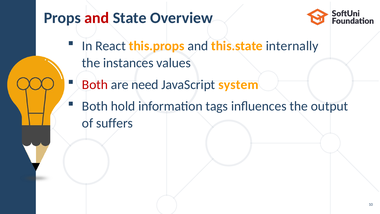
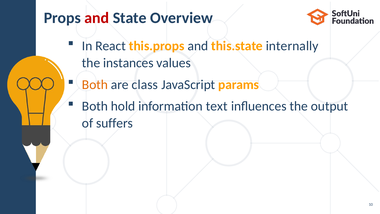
Both colour: red -> orange (95, 85)
need: need -> class (145, 85)
system: system -> params (239, 85)
tags: tags -> text (217, 106)
